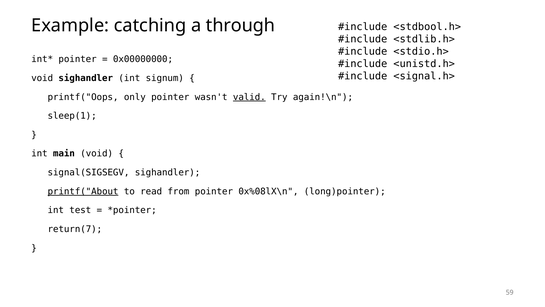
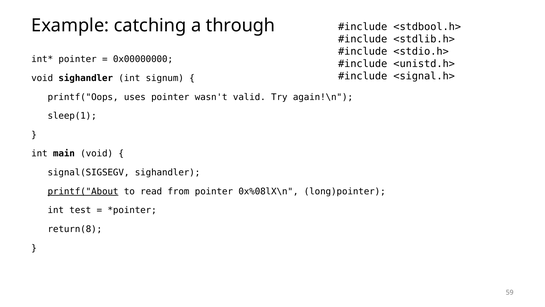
only: only -> uses (135, 97)
valid underline: present -> none (249, 97)
return(7: return(7 -> return(8 (75, 229)
